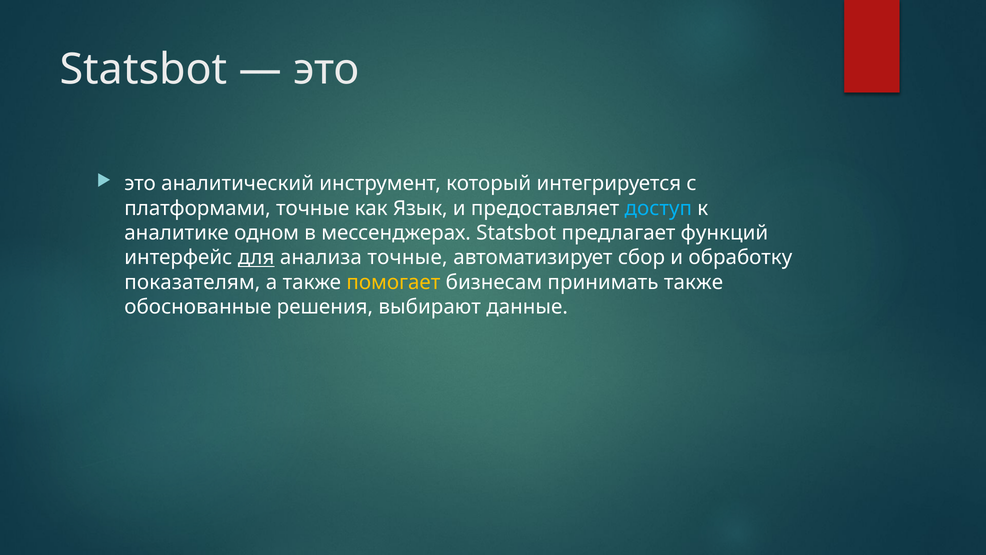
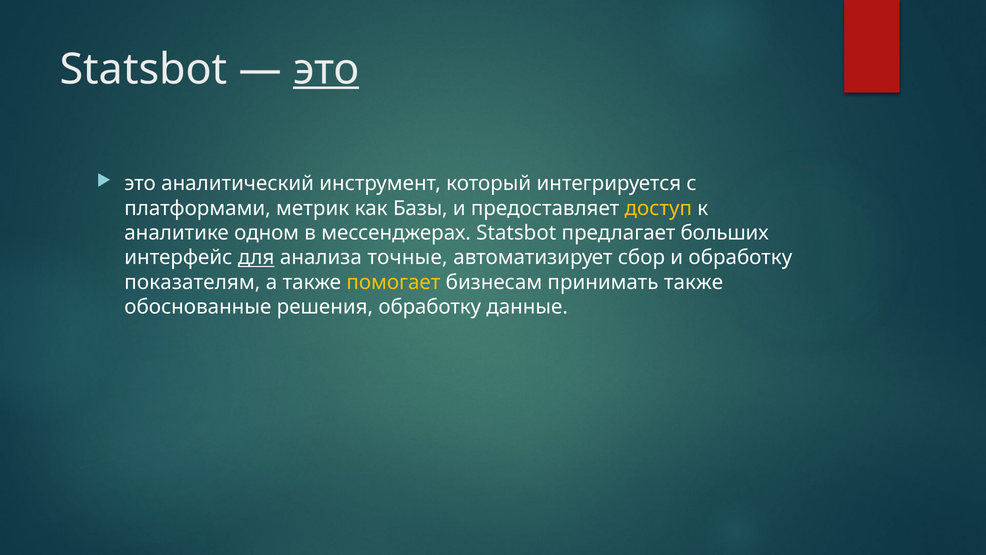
это underline: none -> present (326, 69)
платформами точные: точные -> метрик (313, 208)
Язык: Язык -> Базы (420, 208)
доступ colour: light blue -> yellow (658, 208)
функций: функций -> больших (725, 233)
решения выбирают: выбирают -> обработку (430, 307)
